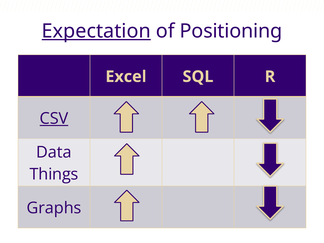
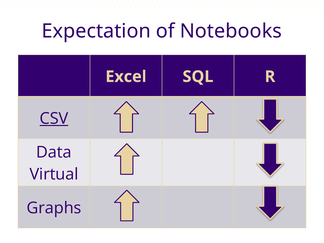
Expectation underline: present -> none (96, 31)
Positioning: Positioning -> Notebooks (231, 31)
Things: Things -> Virtual (54, 174)
